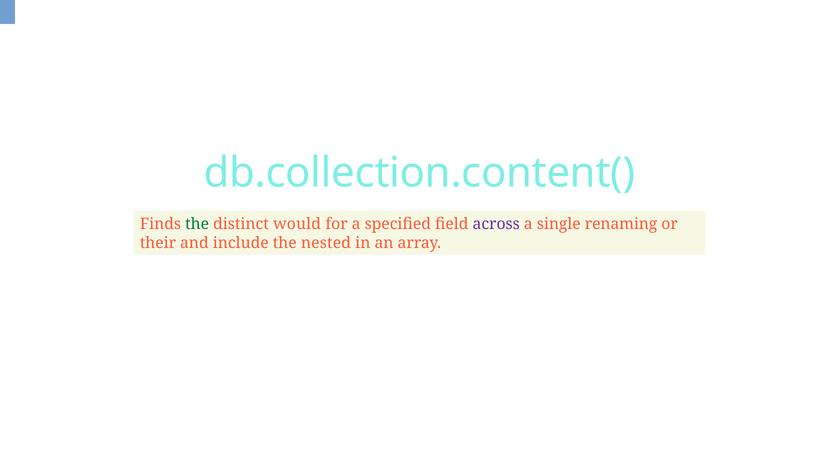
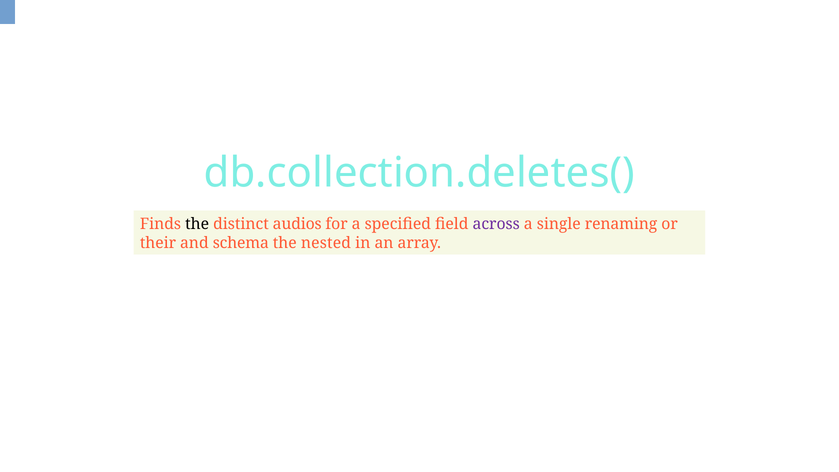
db.collection.content(: db.collection.content( -> db.collection.deletes( (419, 173)
the colour: green -> black (197, 224)
would: would -> audios (297, 224)
include: include -> schema (241, 243)
